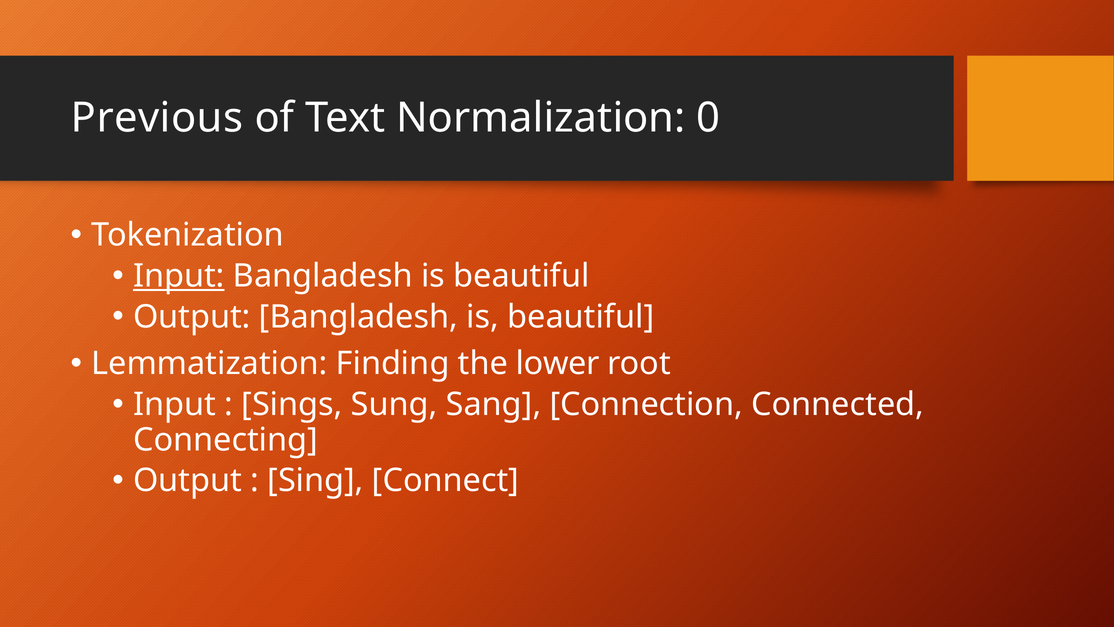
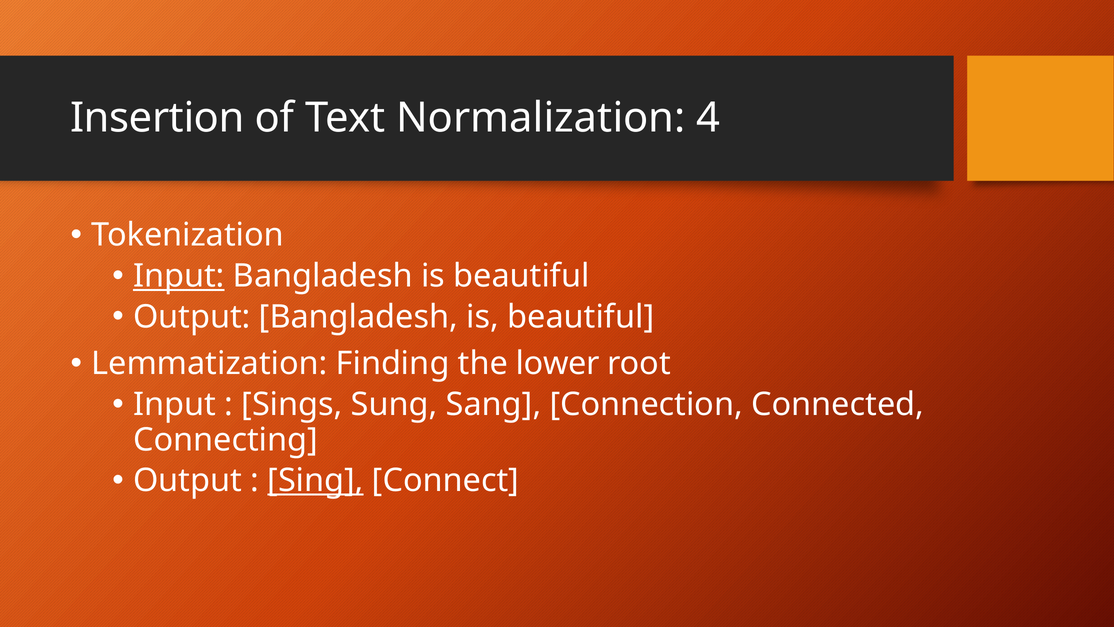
Previous: Previous -> Insertion (157, 118)
0: 0 -> 4 (708, 118)
Sing underline: none -> present (316, 480)
